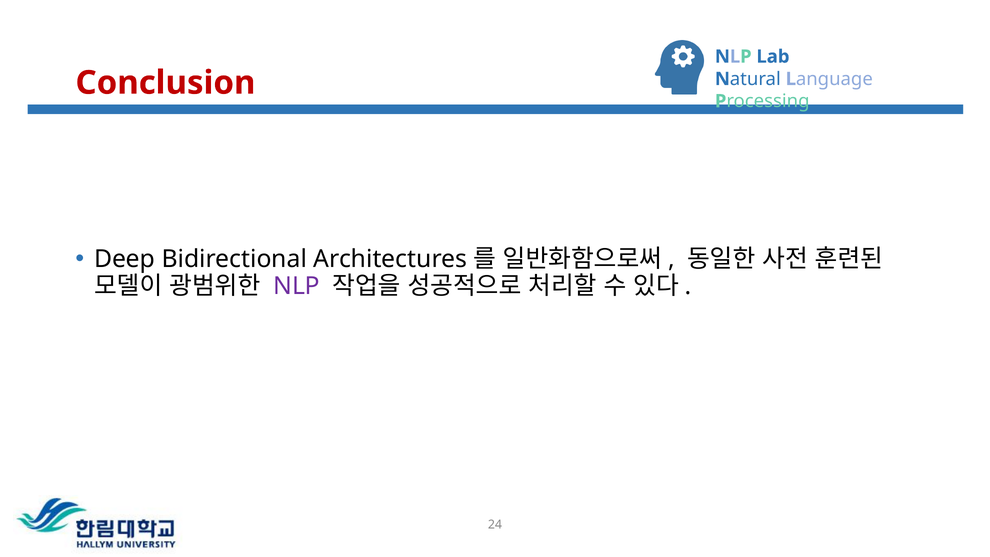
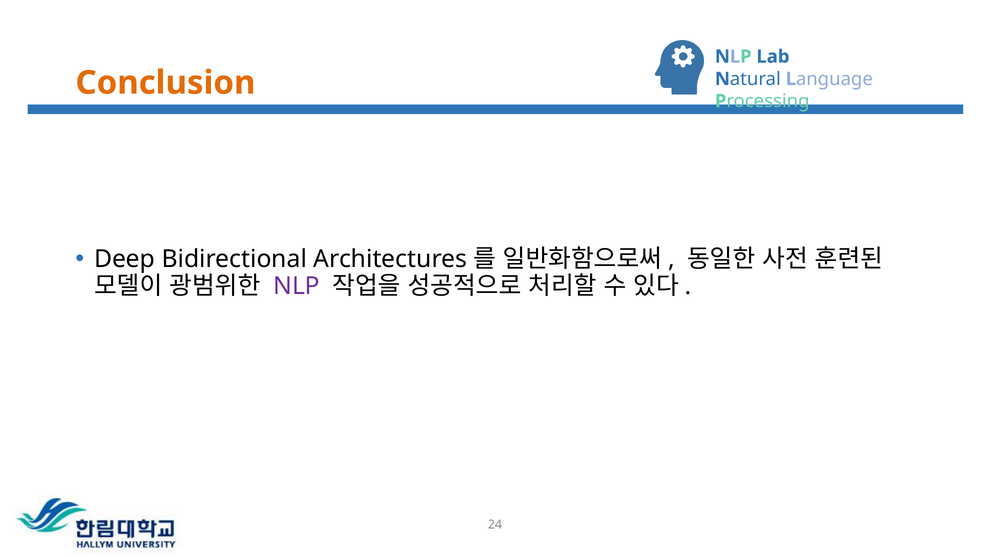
Conclusion colour: red -> orange (165, 83)
